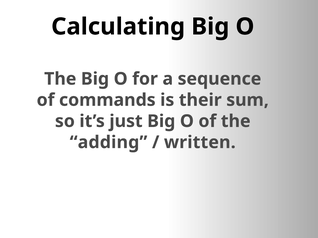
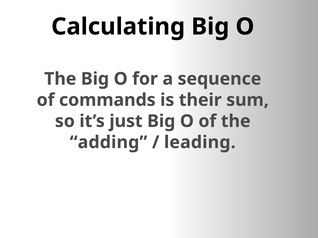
written: written -> leading (200, 143)
